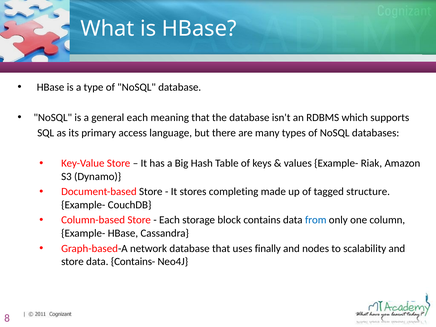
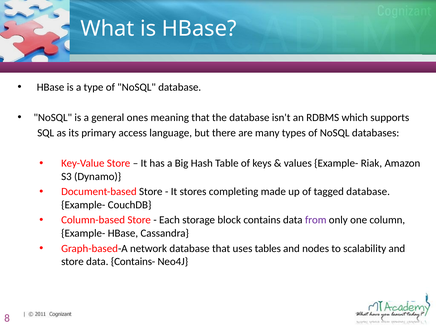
general each: each -> ones (137, 118)
tagged structure: structure -> database (368, 192)
from colour: blue -> purple (316, 220)
finally: finally -> tables (268, 248)
